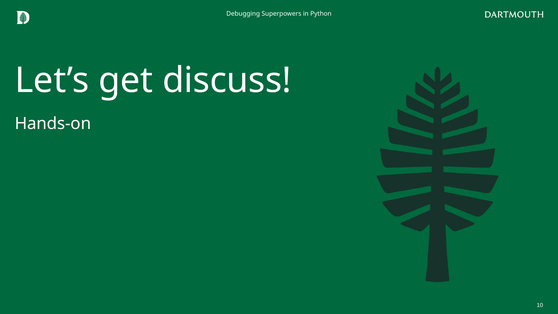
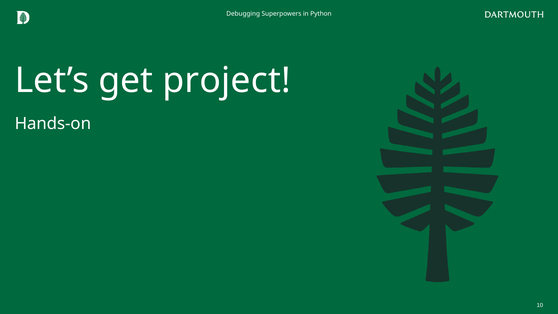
discuss: discuss -> project (227, 80)
